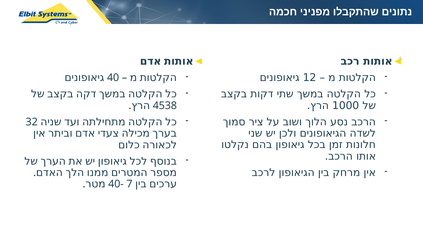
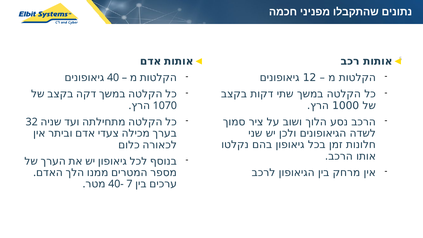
4538: 4538 -> 1070 (165, 106)
